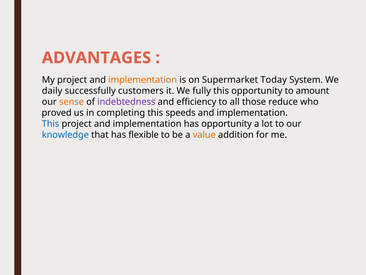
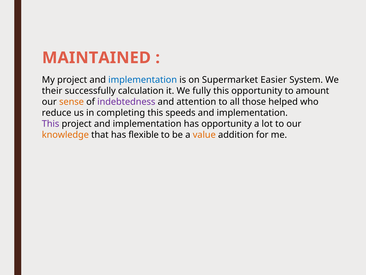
ADVANTAGES: ADVANTAGES -> MAINTAINED (96, 58)
implementation colour: orange -> blue (143, 80)
Today: Today -> Easier (274, 80)
daily: daily -> their (52, 91)
customers: customers -> calculation (141, 91)
efficiency: efficiency -> attention (196, 102)
reduce: reduce -> helped (283, 102)
proved: proved -> reduce (57, 113)
This colour: blue -> purple (51, 124)
knowledge colour: blue -> orange (65, 135)
